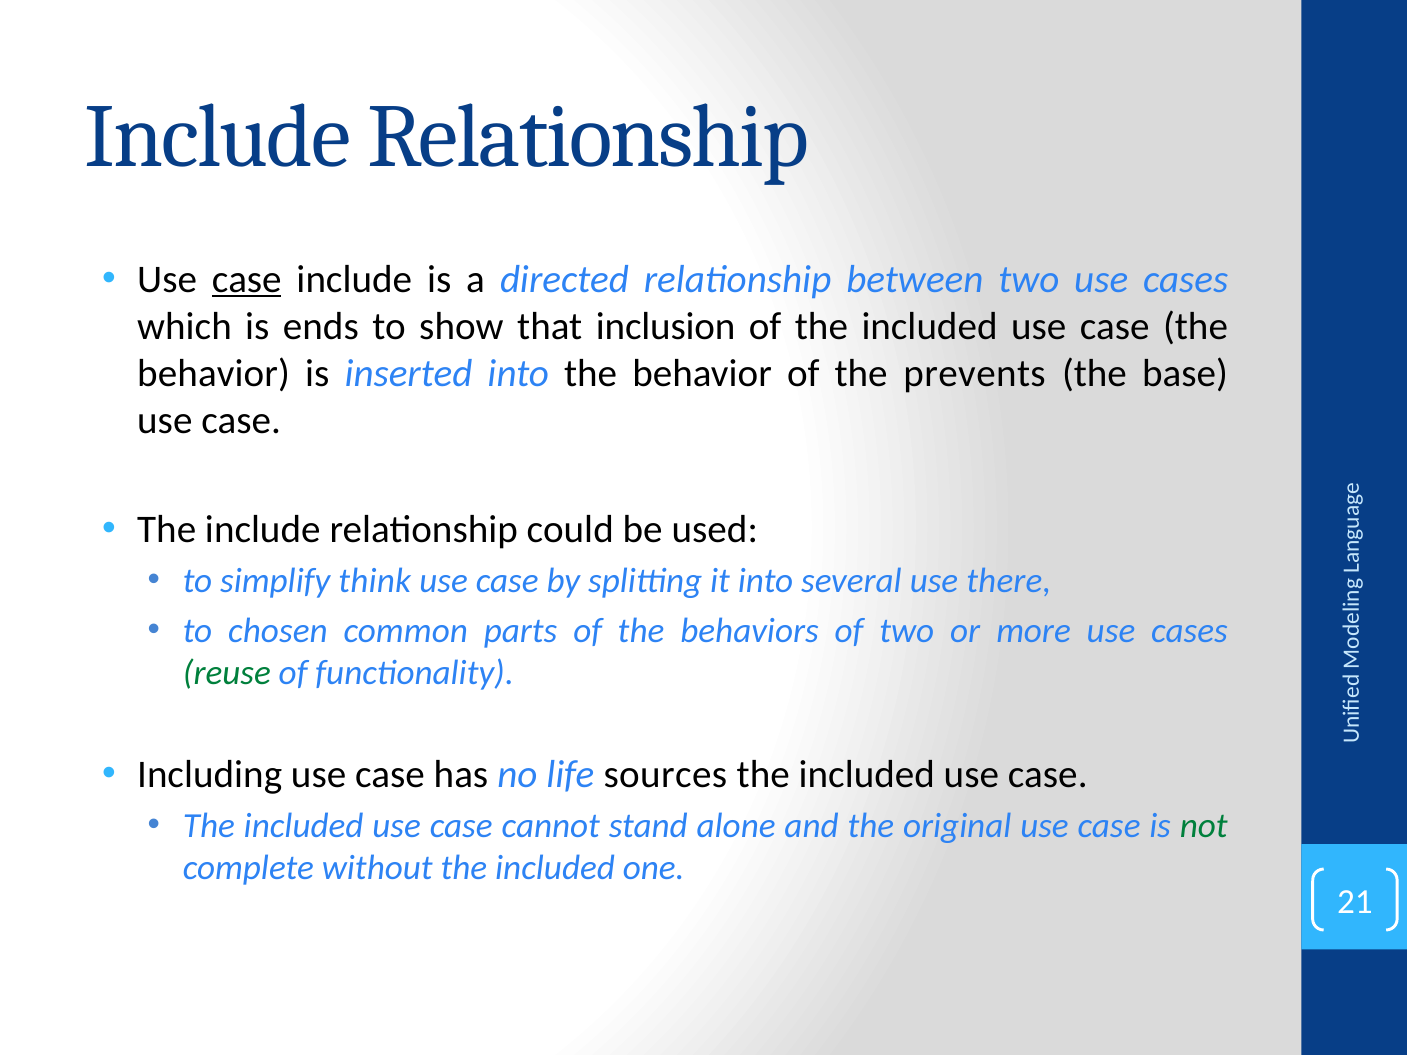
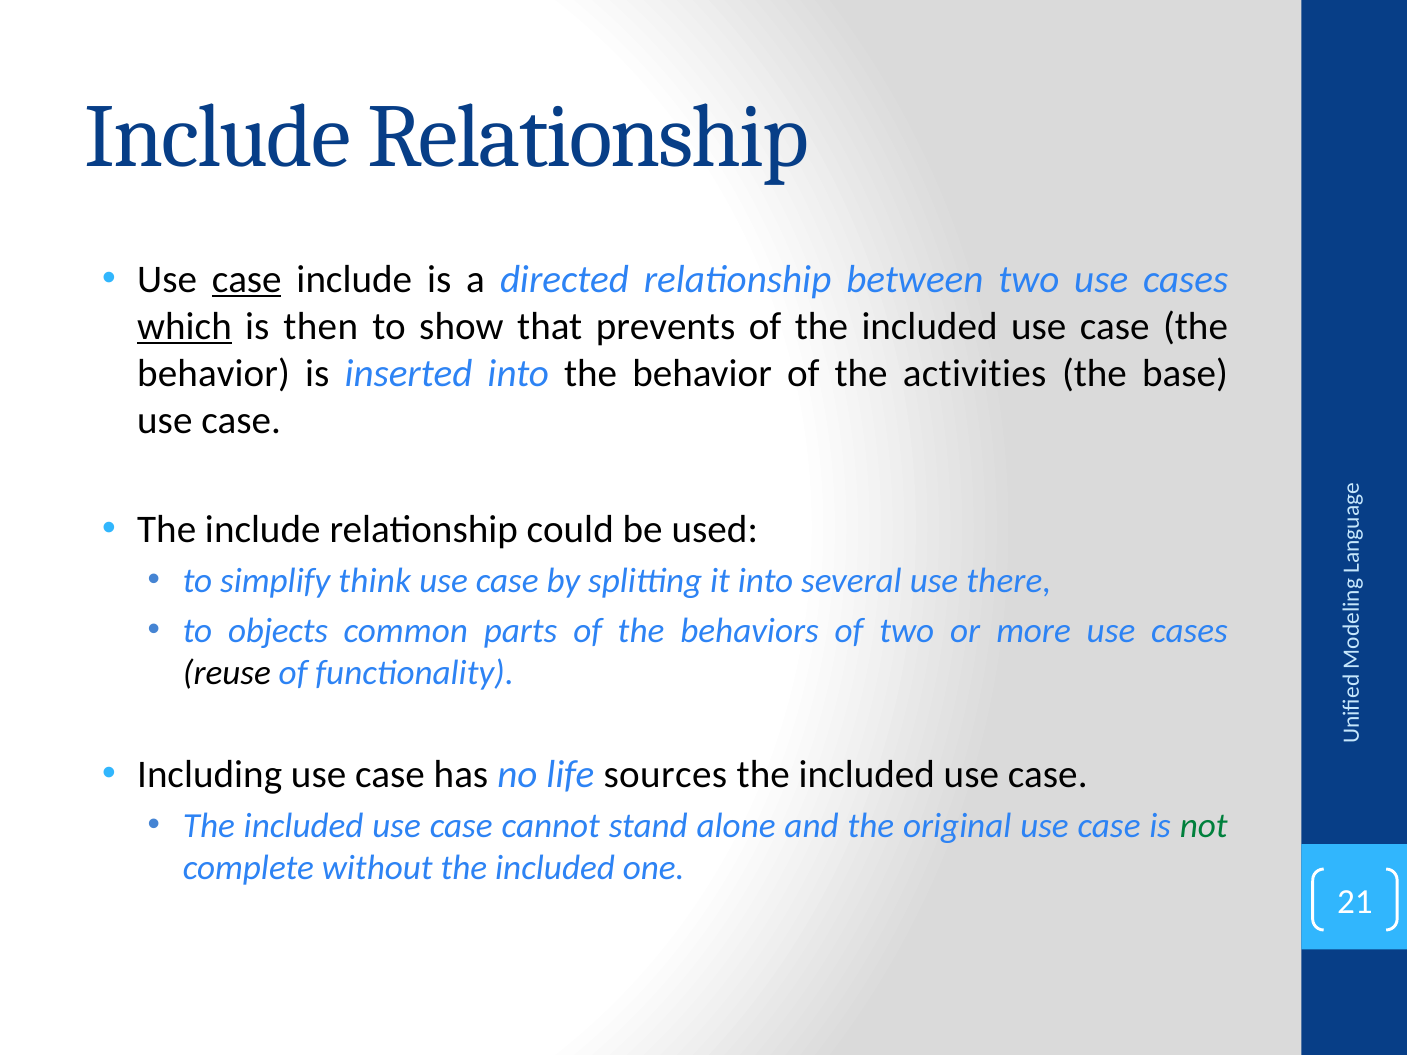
which underline: none -> present (184, 326)
ends: ends -> then (321, 326)
inclusion: inclusion -> prevents (666, 326)
prevents: prevents -> activities (975, 373)
chosen: chosen -> objects (278, 631)
reuse colour: green -> black (227, 673)
